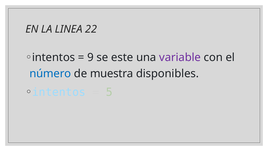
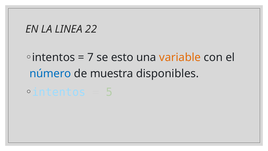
9: 9 -> 7 (90, 57)
este: este -> esto (122, 57)
variable colour: purple -> orange (180, 57)
